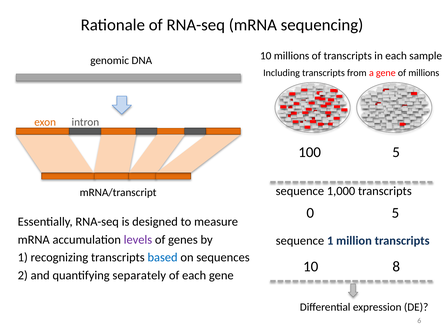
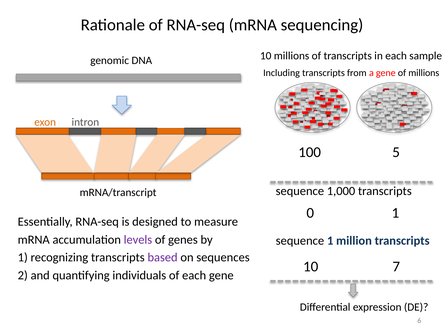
0 5: 5 -> 1 (395, 213)
based colour: blue -> purple (163, 257)
8: 8 -> 7 (396, 267)
separately: separately -> individuals (139, 275)
